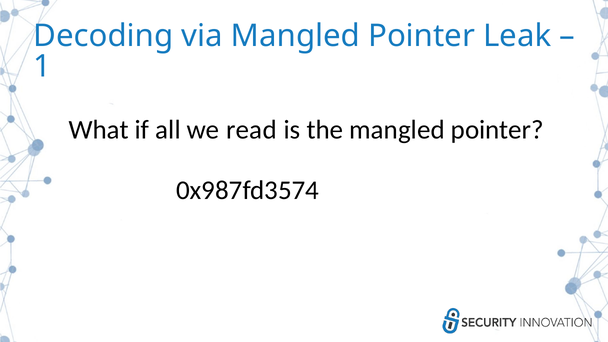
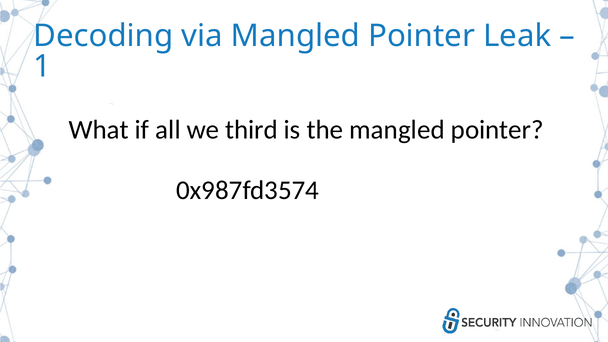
read: read -> third (252, 130)
